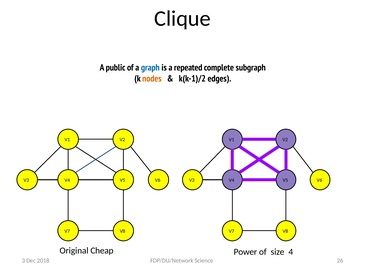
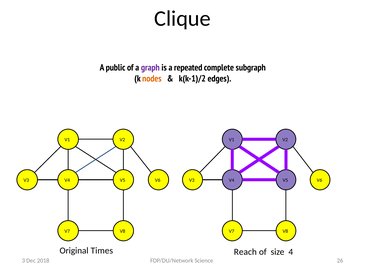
graph colour: blue -> purple (150, 68)
Cheap: Cheap -> Times (102, 251)
Power: Power -> Reach (245, 253)
